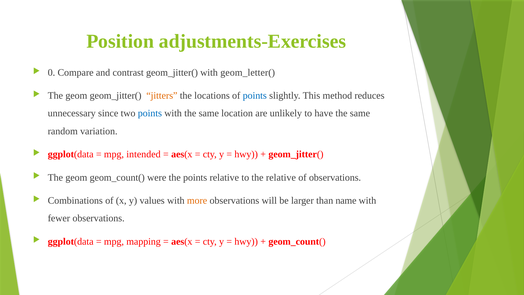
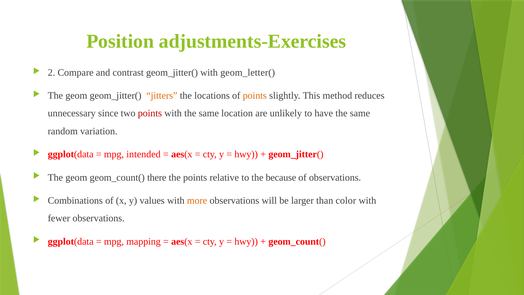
0: 0 -> 2 (51, 72)
points colour: blue -> orange (255, 96)
points colour: blue -> red (150, 113)
were: were -> there (157, 177)
the relative: relative -> because (281, 177)
name: name -> color (346, 200)
